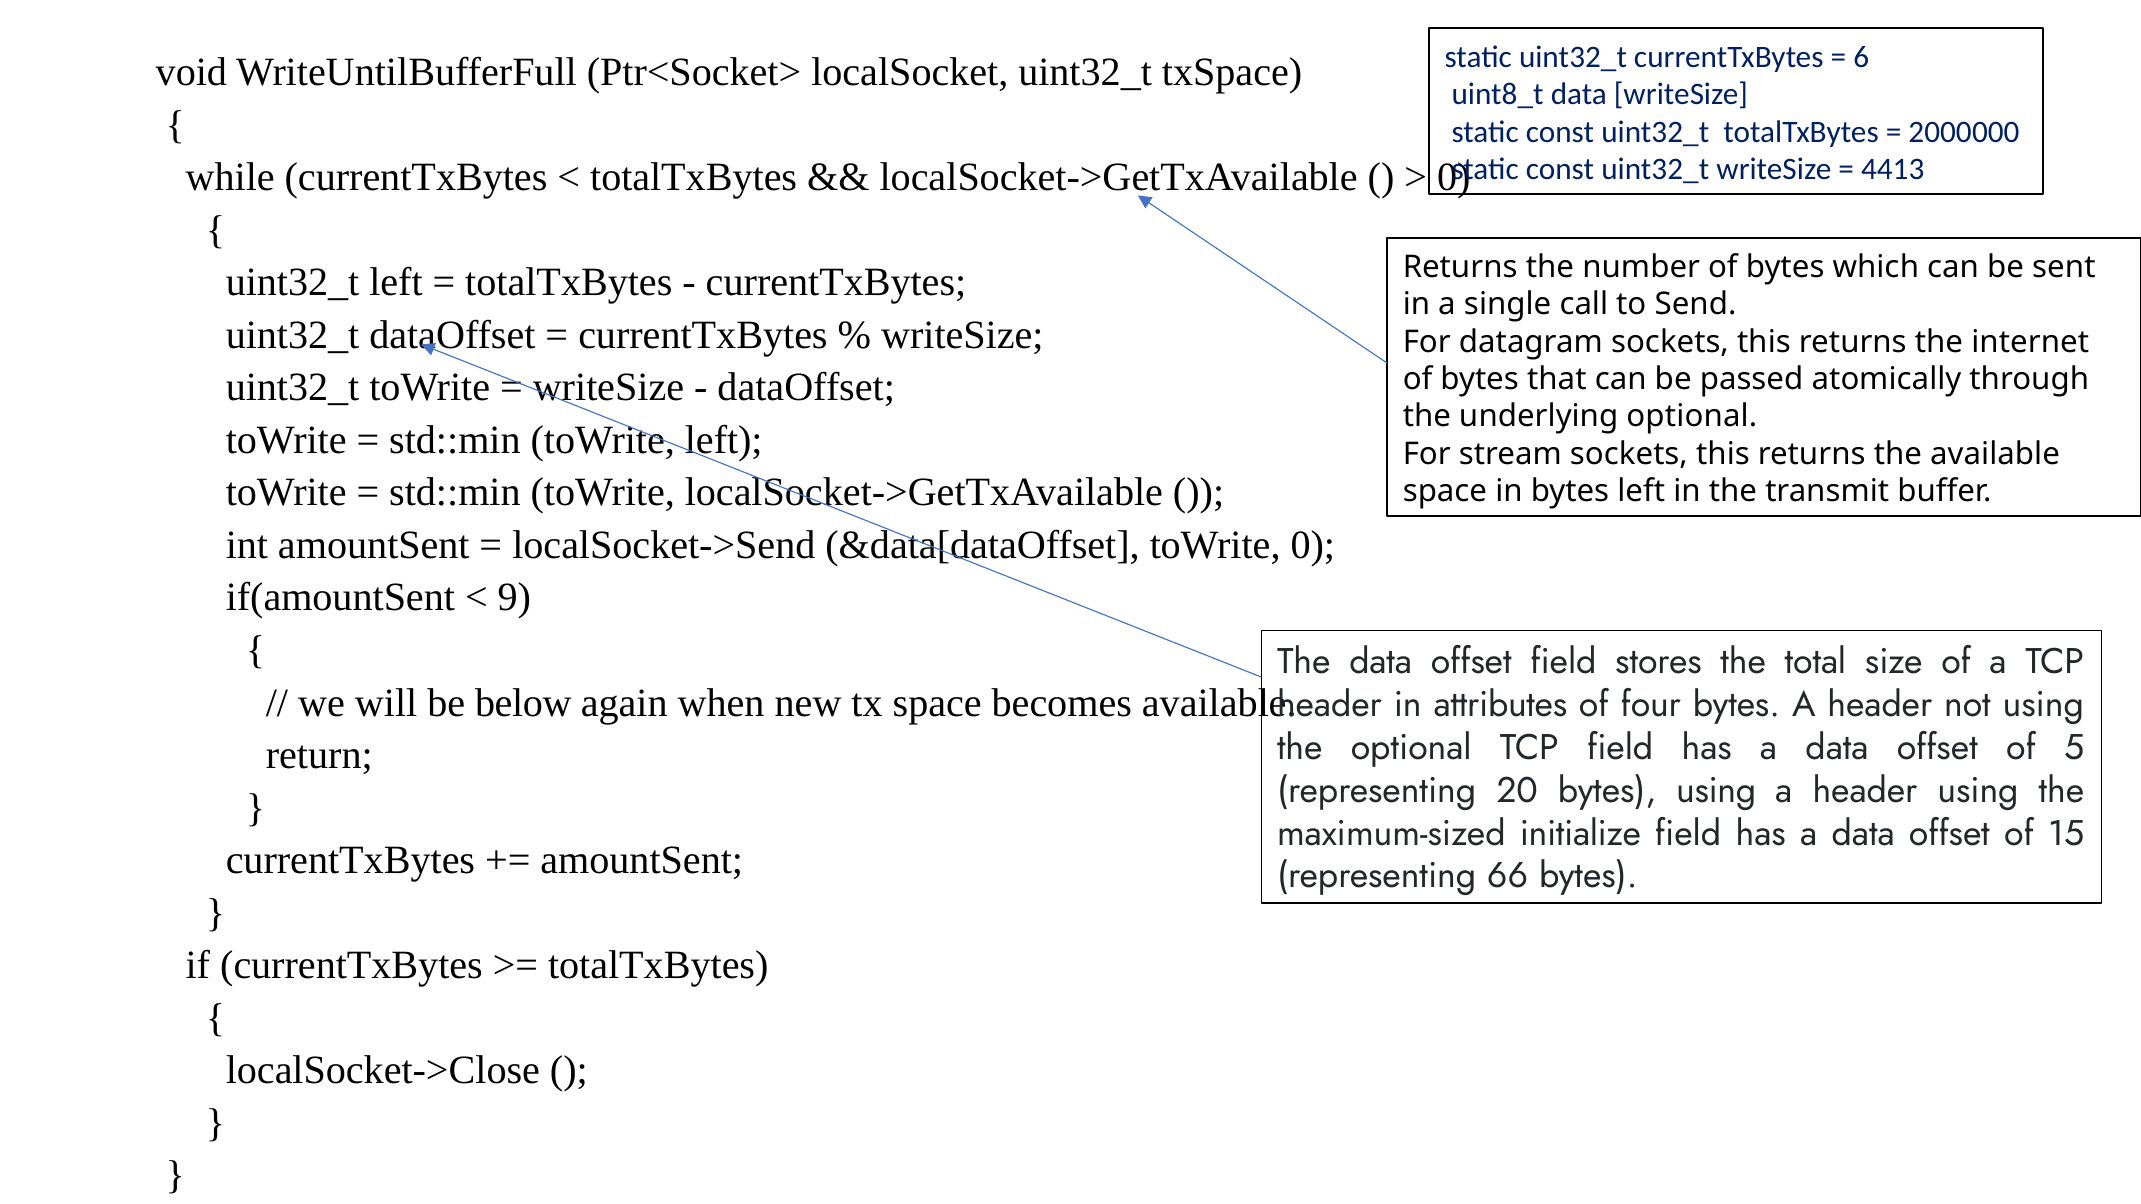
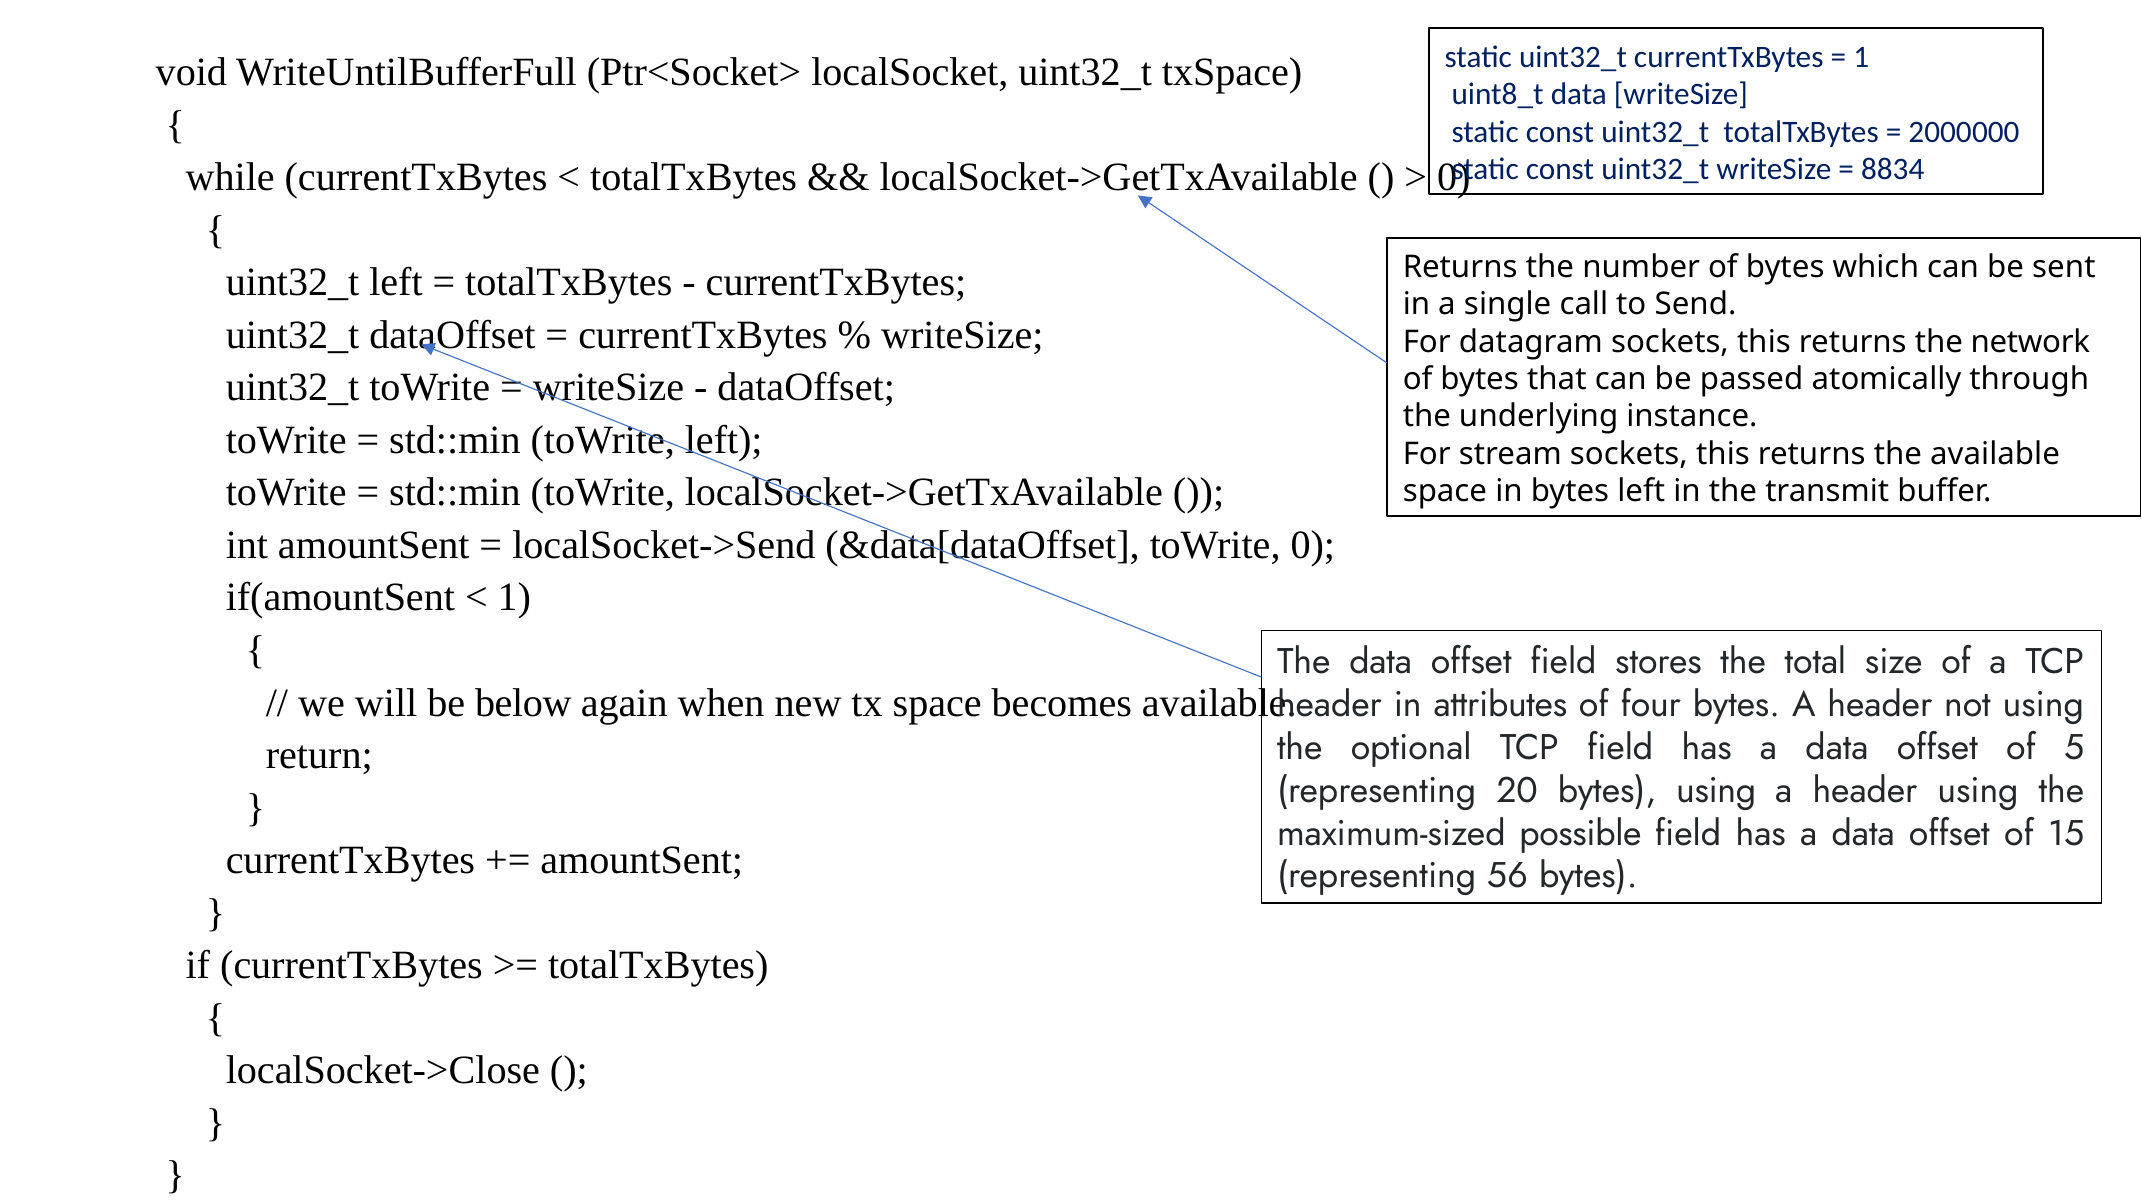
6: 6 -> 1 (1861, 57)
4413: 4413 -> 8834 (1893, 169)
internet: internet -> network (2030, 342)
underlying optional: optional -> instance (1692, 417)
9: 9 -> 1 (514, 598)
initialize: initialize -> possible (1580, 834)
66: 66 -> 56 (1507, 876)
